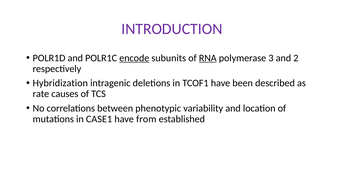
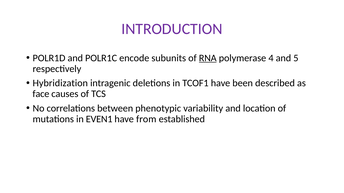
encode underline: present -> none (134, 58)
3: 3 -> 4 (271, 58)
2: 2 -> 5 (296, 58)
rate: rate -> face (41, 94)
CASE1: CASE1 -> EVEN1 (99, 119)
